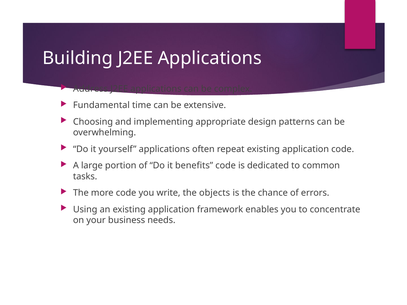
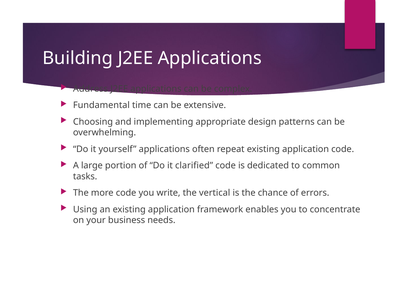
benefits: benefits -> clarified (194, 166)
objects: objects -> vertical (215, 193)
